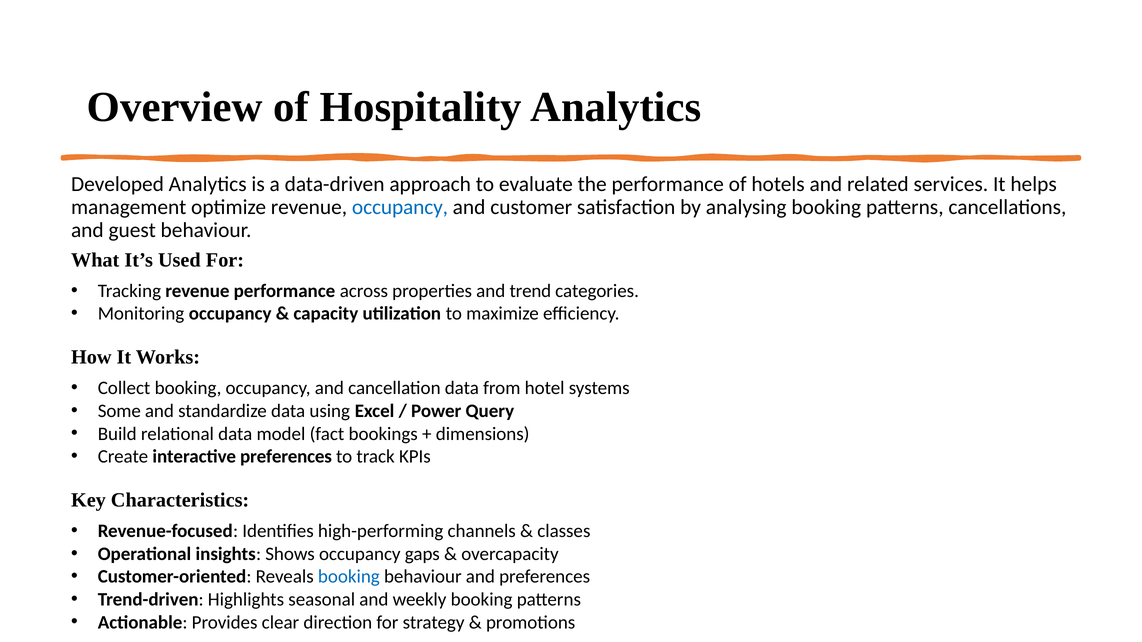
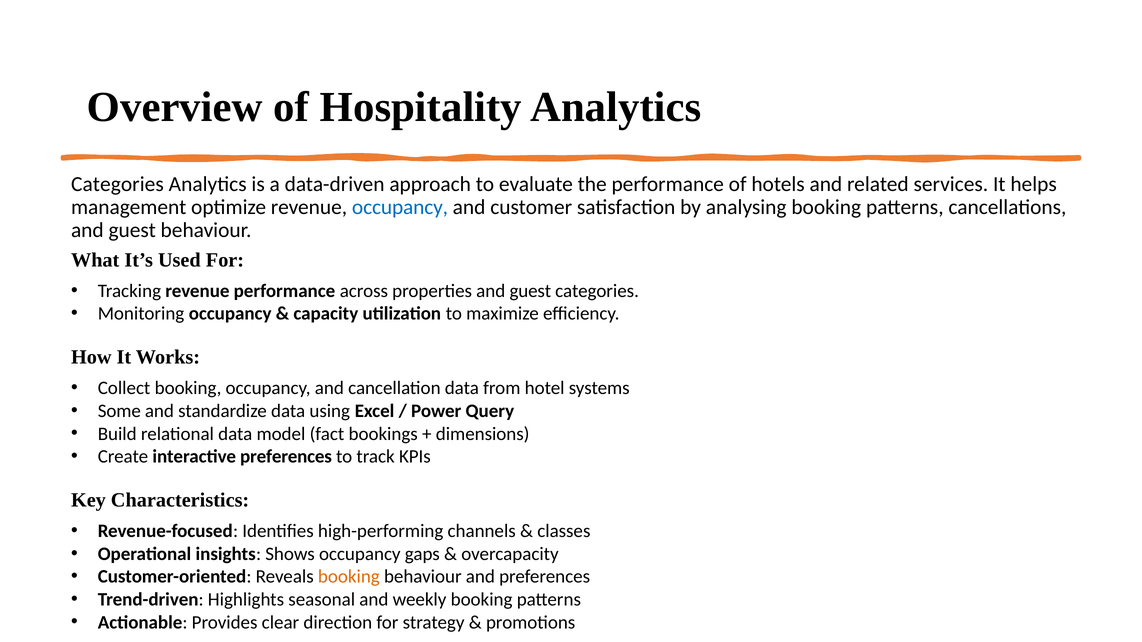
Developed: Developed -> Categories (117, 184)
properties and trend: trend -> guest (530, 291)
booking colour: blue -> orange (349, 577)
